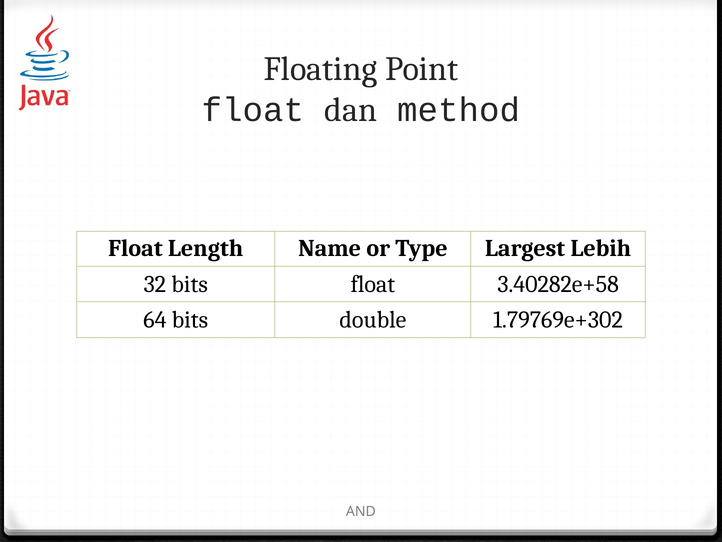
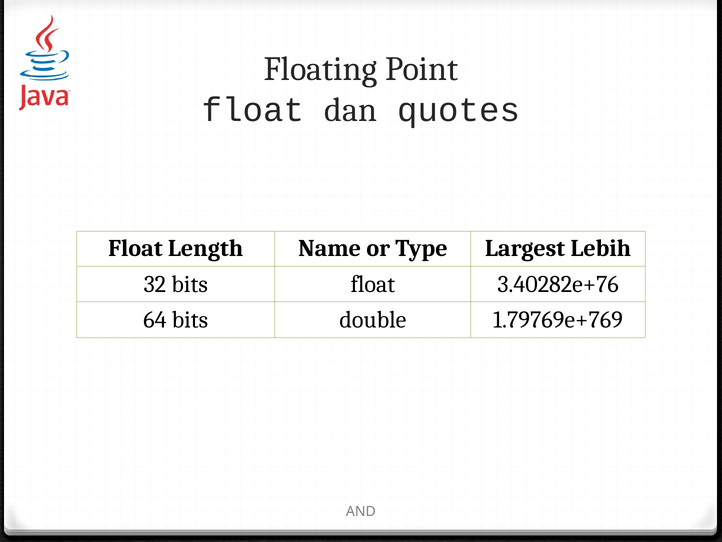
method: method -> quotes (459, 110)
3.40282e+58: 3.40282e+58 -> 3.40282e+76 (558, 284)
1.79769e+302: 1.79769e+302 -> 1.79769e+769 (558, 320)
